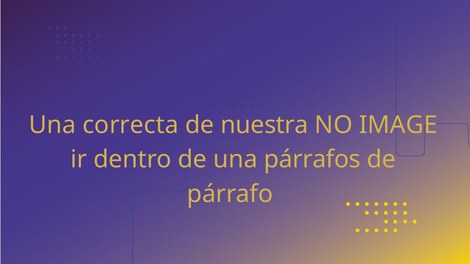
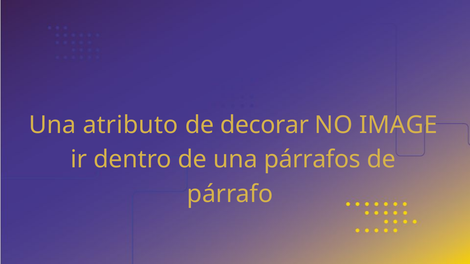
correcta: correcta -> atributo (130, 125)
nuestra: nuestra -> decorar (265, 125)
